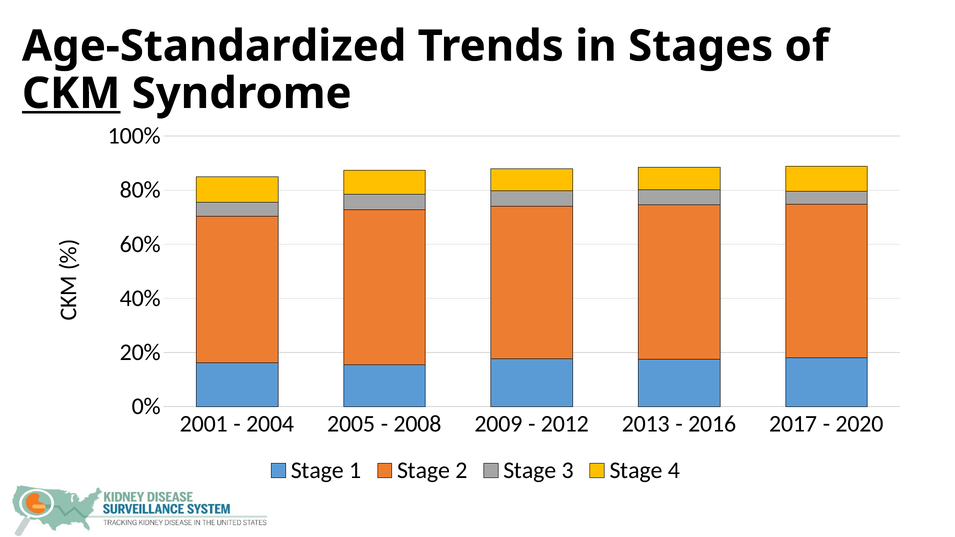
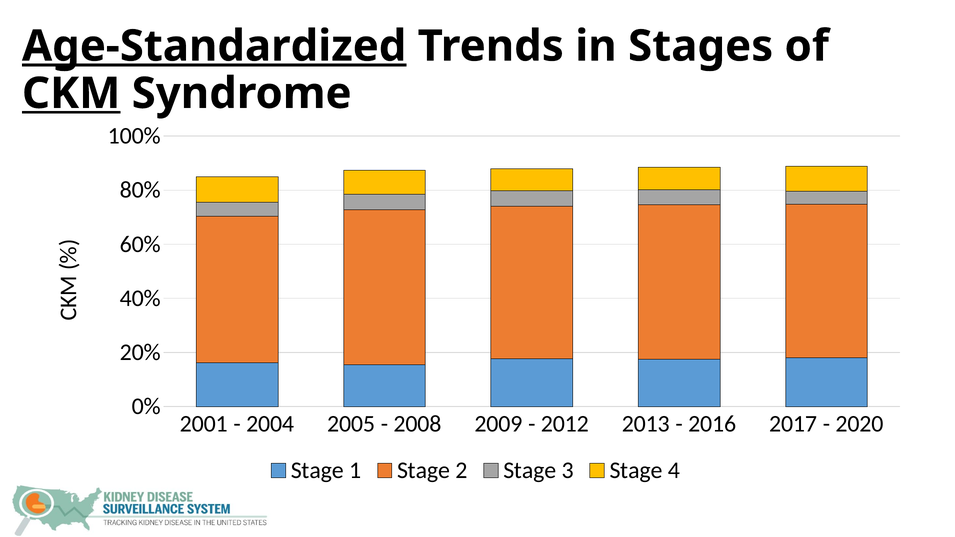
Age-Standardized underline: none -> present (214, 46)
